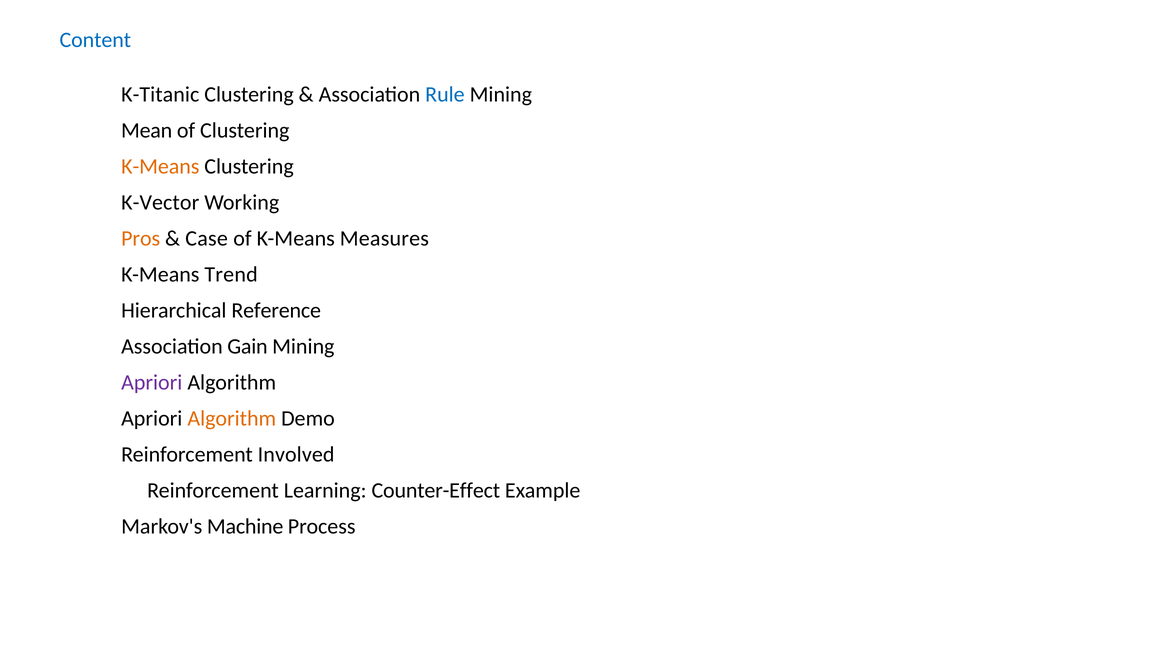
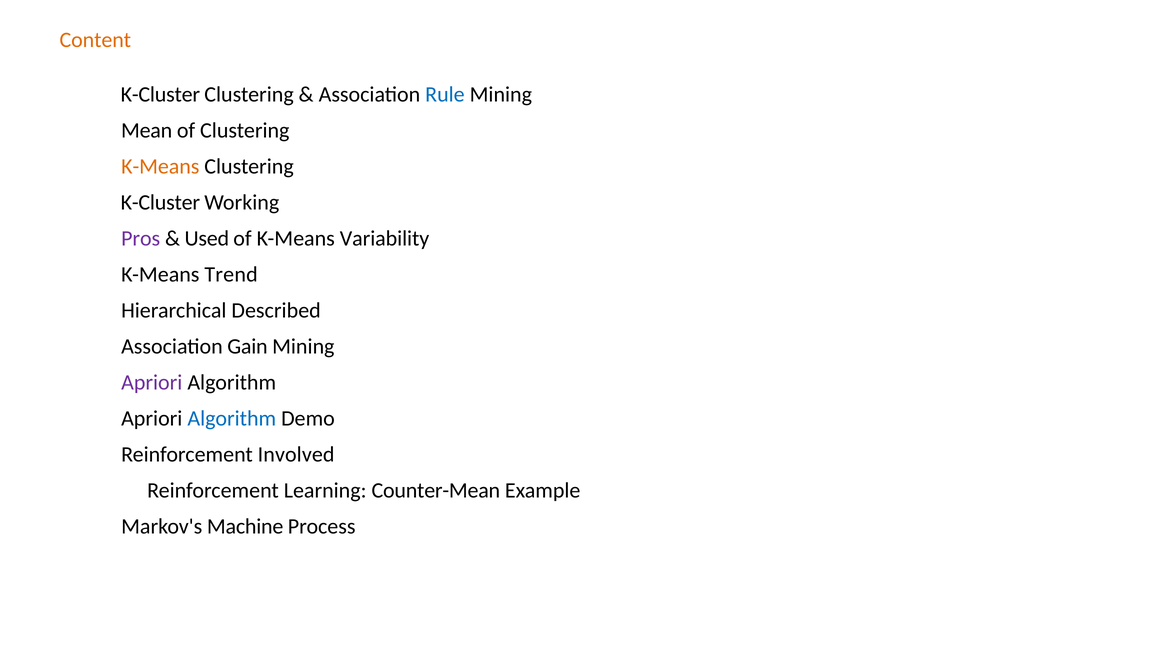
Content colour: blue -> orange (95, 40)
K-Titanic: K-Titanic -> K-Cluster (160, 95)
K-Vector: K-Vector -> K-Cluster (160, 203)
Pros colour: orange -> purple (141, 239)
Case: Case -> Used (207, 239)
Measures: Measures -> Variability (385, 239)
Reference: Reference -> Described (276, 311)
Algorithm colour: orange -> blue (232, 419)
Counter-Effect: Counter-Effect -> Counter-Mean (436, 491)
